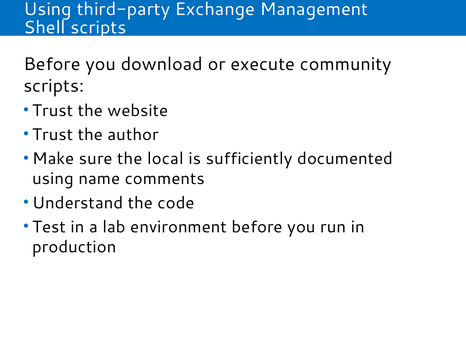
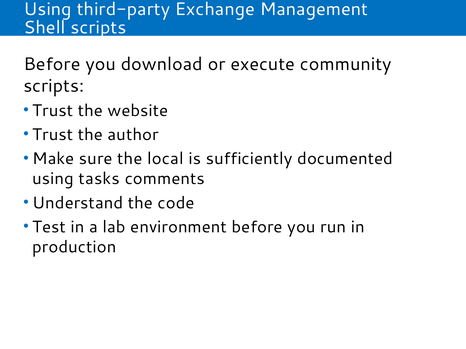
name: name -> tasks (99, 179)
